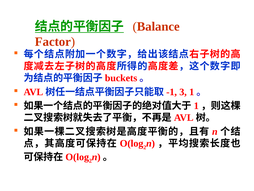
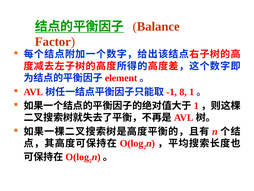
buckets: buckets -> element (121, 78)
3: 3 -> 8 (183, 92)
